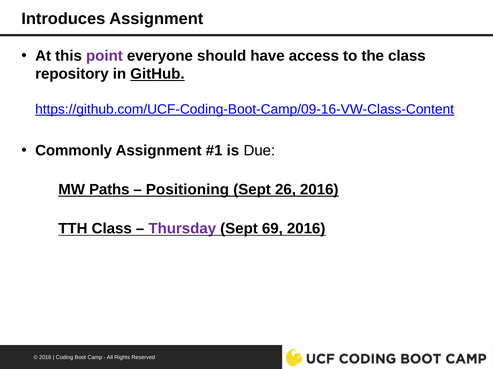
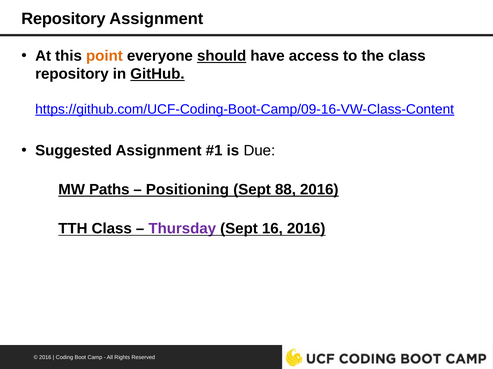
Introduces: Introduces -> Repository (63, 19)
point colour: purple -> orange (104, 56)
should underline: none -> present (222, 56)
Commonly: Commonly -> Suggested (74, 151)
26: 26 -> 88 (285, 190)
69: 69 -> 16 (272, 229)
